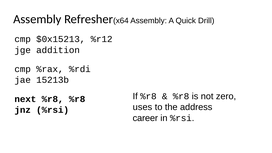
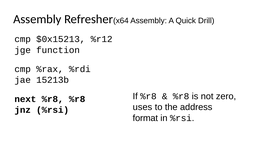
addition: addition -> function (58, 50)
career: career -> format (145, 118)
